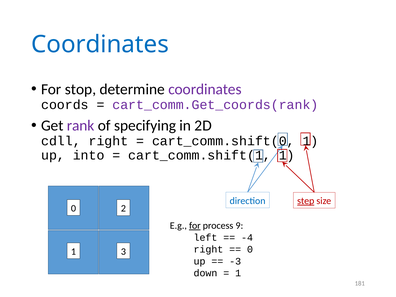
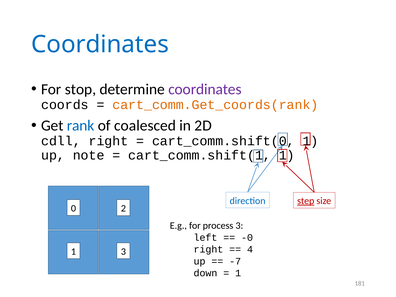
cart_comm.Get_coords(rank colour: purple -> orange (215, 105)
rank colour: purple -> blue (81, 126)
specifying: specifying -> coalesced (145, 126)
into: into -> note (89, 155)
for underline: present -> none (195, 226)
process 9: 9 -> 3 (239, 226)
-4: -4 -> -0 (247, 238)
0: 0 -> 4 (250, 249)
-3: -3 -> -7 (235, 261)
